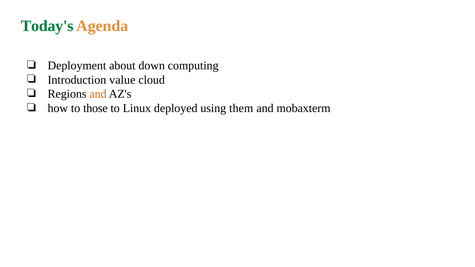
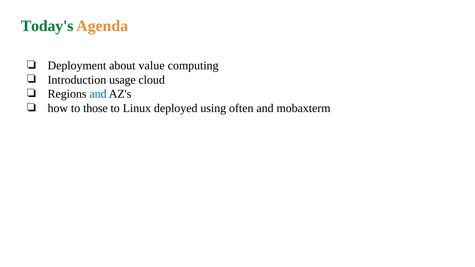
down: down -> value (152, 66)
value: value -> usage (122, 80)
and colour: orange -> blue (98, 94)
them: them -> often (241, 108)
